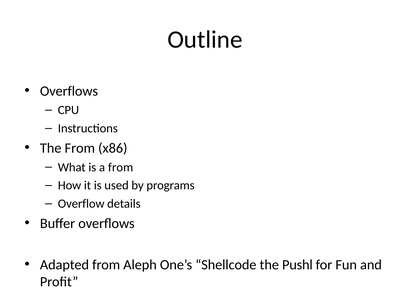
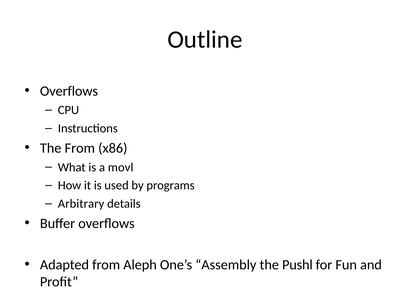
a from: from -> movl (121, 167)
Overflow: Overflow -> Arbitrary (81, 204)
Shellcode: Shellcode -> Assembly (226, 265)
